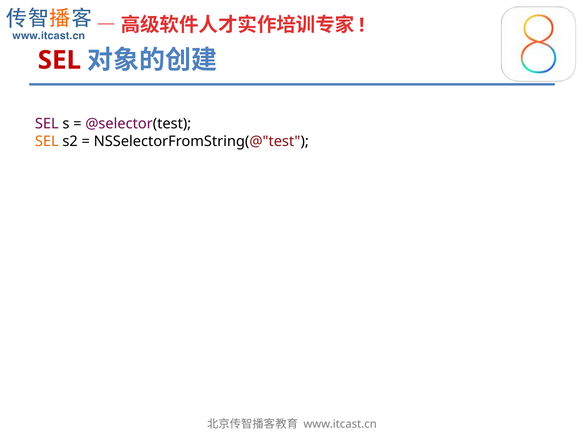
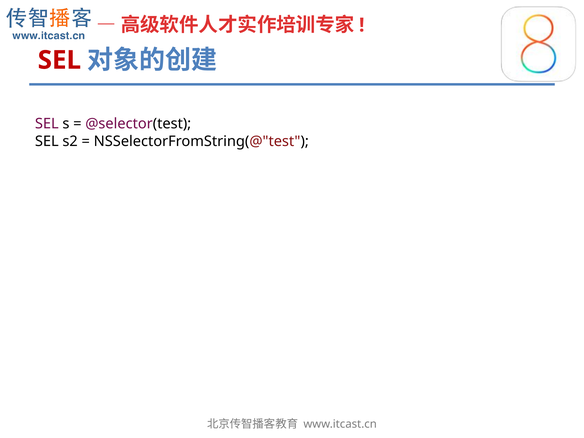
SEL colour: orange -> black (47, 141)
